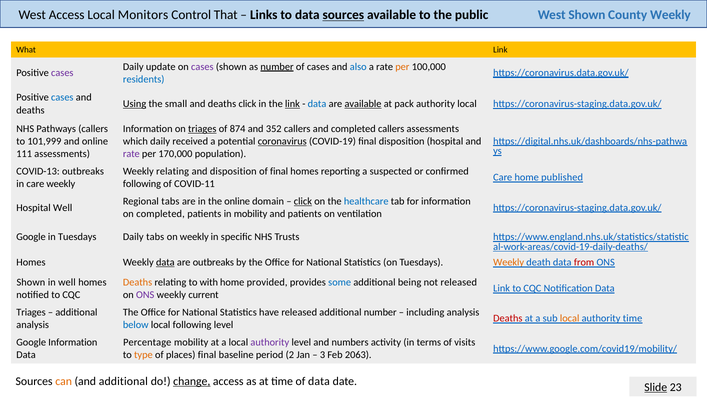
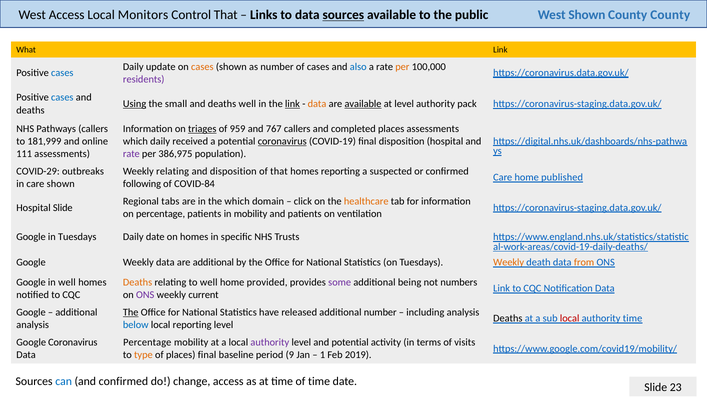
County Weekly: Weekly -> County (670, 15)
cases colour: purple -> orange (202, 67)
number underline: present -> none (277, 67)
cases colour: purple -> blue (62, 73)
residents colour: blue -> purple (144, 79)
deaths click: click -> well (247, 104)
data colour: blue -> orange (317, 104)
at pack: pack -> level (404, 104)
authority local: local -> pack (467, 104)
874: 874 -> 959 (238, 129)
352: 352 -> 767 (274, 129)
completed callers: callers -> places (391, 129)
101,999: 101,999 -> 181,999 (44, 141)
170,000: 170,000 -> 386,975 (175, 154)
COVID-13: COVID-13 -> COVID-29 (38, 171)
of final: final -> that (279, 171)
care weekly: weekly -> shown (61, 184)
COVID-11: COVID-11 -> COVID-84 (194, 184)
the online: online -> which (237, 201)
click underline: present -> none (303, 201)
healthcare colour: blue -> orange (366, 201)
Hospital Well: Well -> Slide (63, 207)
on completed: completed -> percentage (161, 214)
Daily tabs: tabs -> date (155, 237)
on weekly: weekly -> homes (194, 237)
Homes: Homes -> Google (31, 262)
data underline: present -> none (165, 262)
are outbreaks: outbreaks -> additional (213, 262)
from colour: red -> orange (584, 262)
Shown: Shown -> Google (31, 282)
to with: with -> well (209, 282)
some colour: blue -> purple (340, 282)
not released: released -> numbers (459, 282)
Triages: Triages -> Google (31, 312)
The underline: none -> present (131, 312)
Deaths colour: red -> black (508, 318)
local colour: orange -> red (570, 318)
local following: following -> reporting (192, 325)
Google Information: Information -> Coronavirus (73, 342)
and numbers: numbers -> potential (350, 342)
2: 2 -> 9 (290, 355)
3: 3 -> 1 (322, 355)
2063: 2063 -> 2019 (358, 355)
can colour: orange -> blue (64, 381)
and additional: additional -> confirmed (123, 381)
change underline: present -> none (192, 381)
of data: data -> time (319, 381)
Slide underline: present -> none (656, 387)
